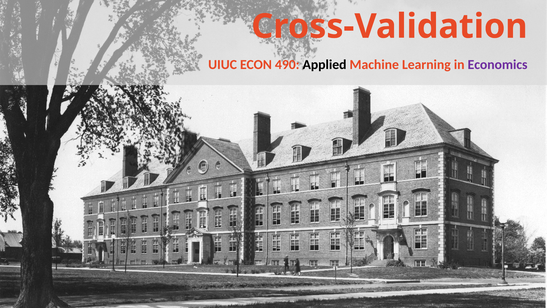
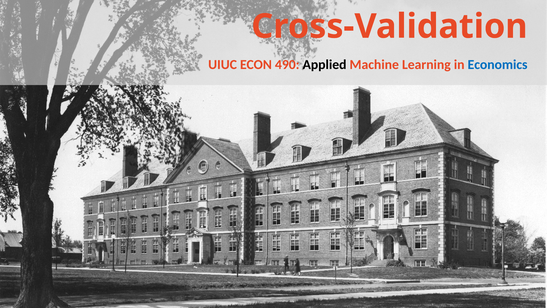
Economics colour: purple -> blue (498, 65)
